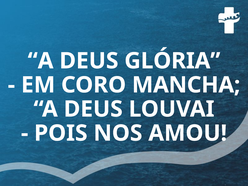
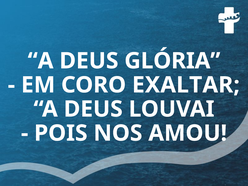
MANCHA: MANCHA -> EXALTAR (186, 85)
